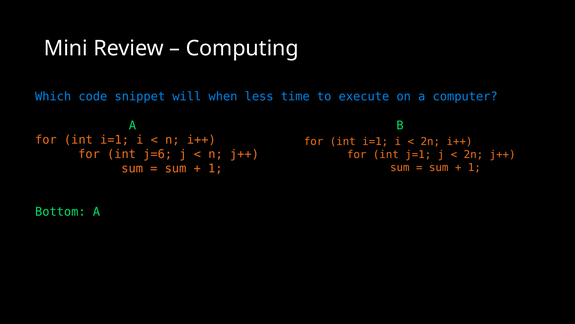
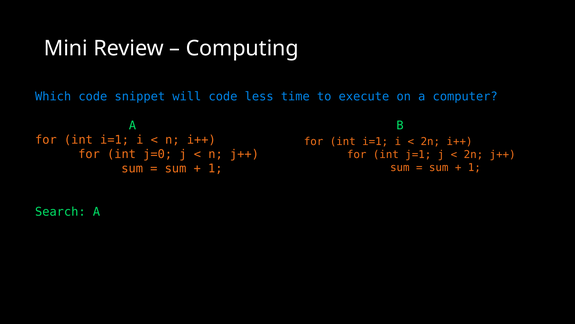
will when: when -> code (223, 96)
j=6: j=6 -> j=0 (158, 154)
Bottom: Bottom -> Search (60, 211)
